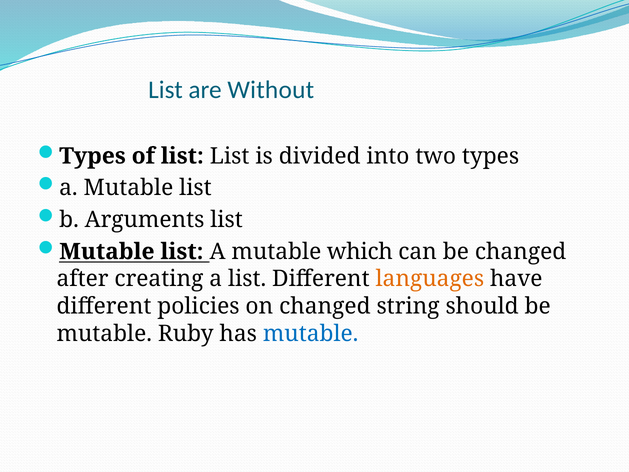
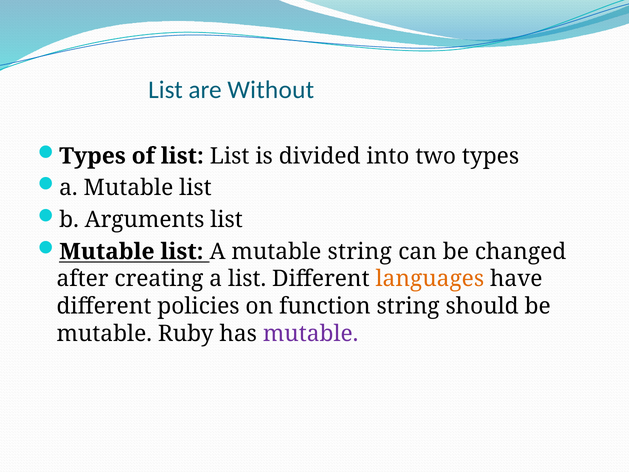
mutable which: which -> string (360, 251)
on changed: changed -> function (325, 306)
mutable colour: blue -> purple (311, 333)
